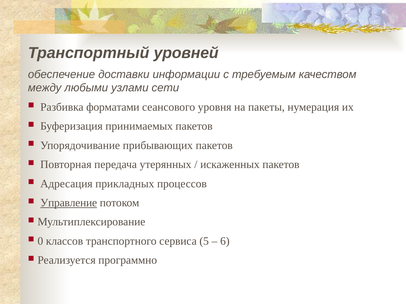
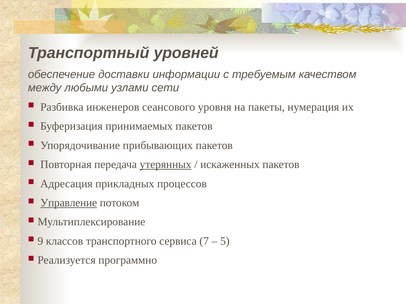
форматами: форматами -> инженеров (113, 107)
утерянных underline: none -> present (166, 165)
0: 0 -> 9 (40, 241)
5: 5 -> 7 (204, 241)
6: 6 -> 5 (225, 241)
